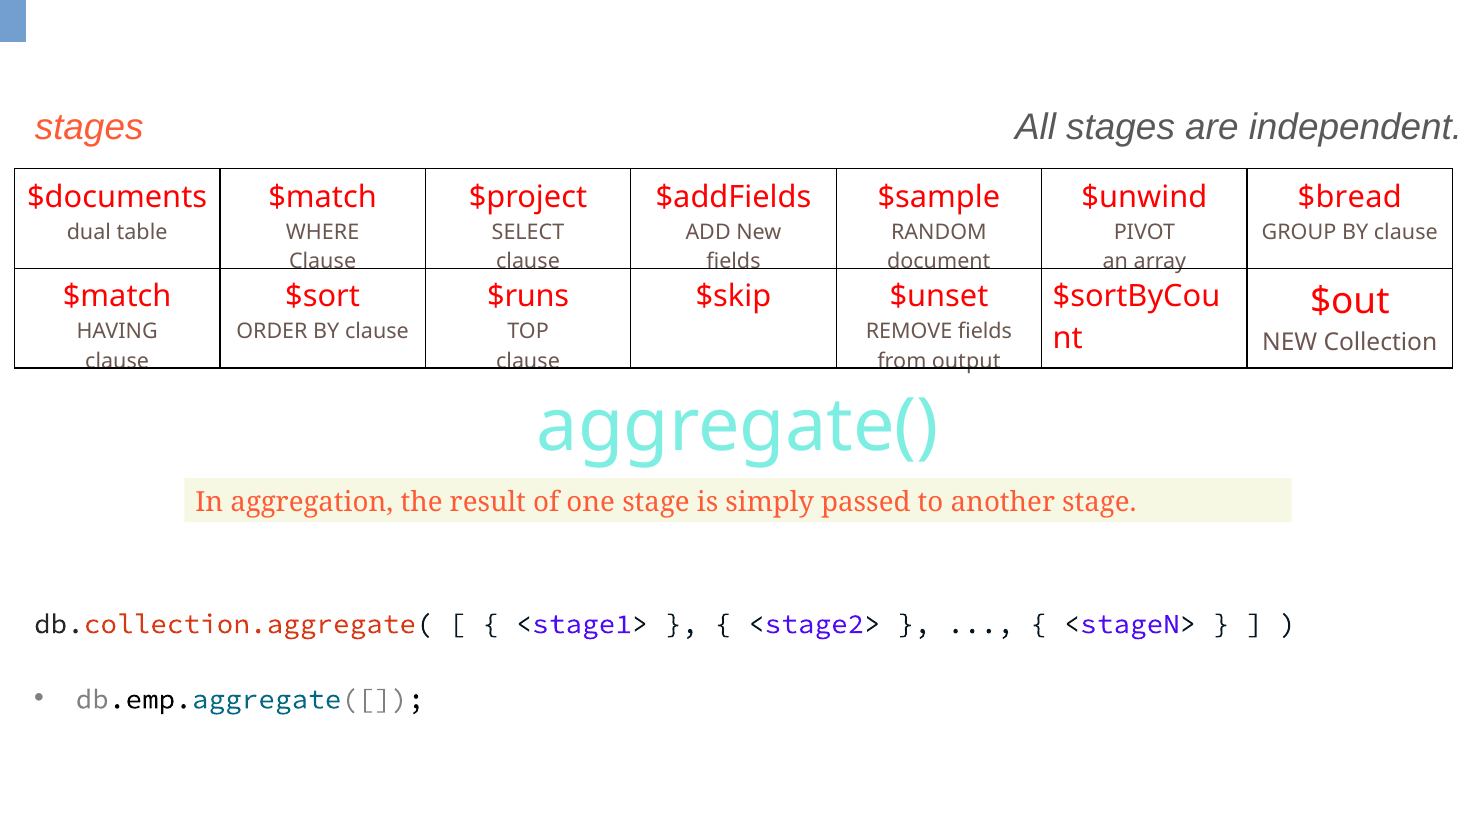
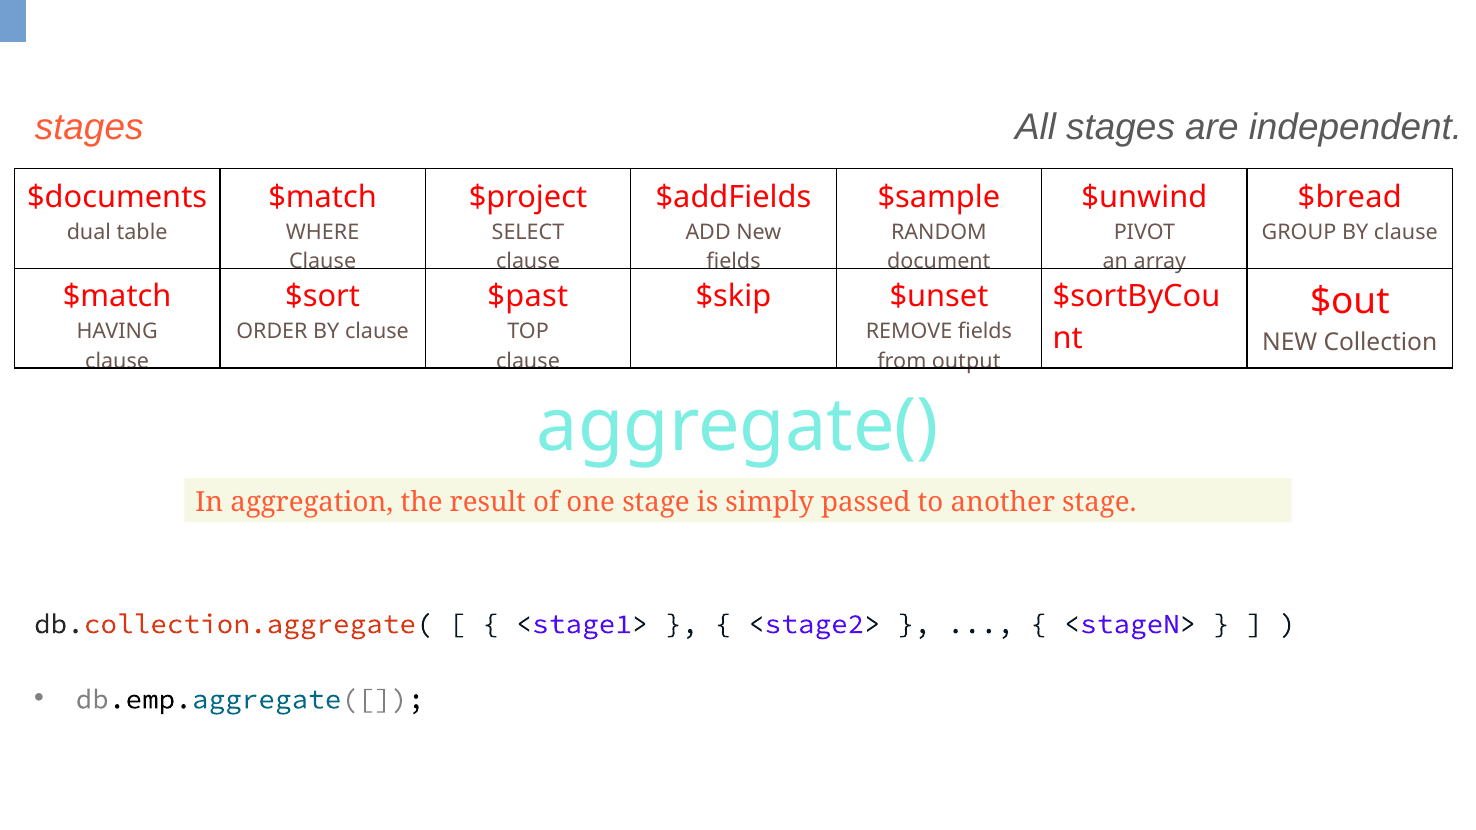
$runs: $runs -> $past (528, 297)
